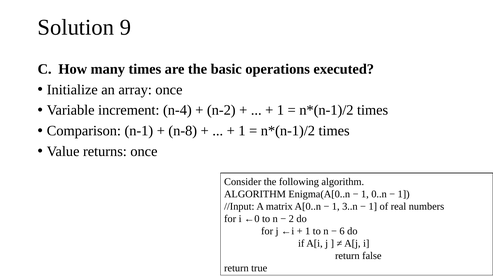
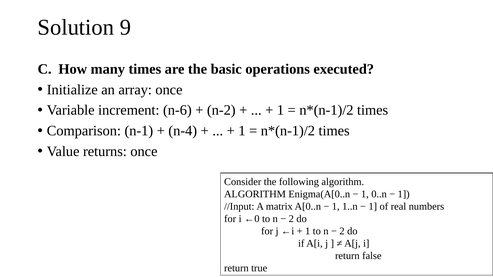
n-4: n-4 -> n-6 (177, 110)
n-8: n-8 -> n-4 (183, 131)
3..n: 3..n -> 1..n (350, 207)
6: 6 -> 2 (342, 231)
